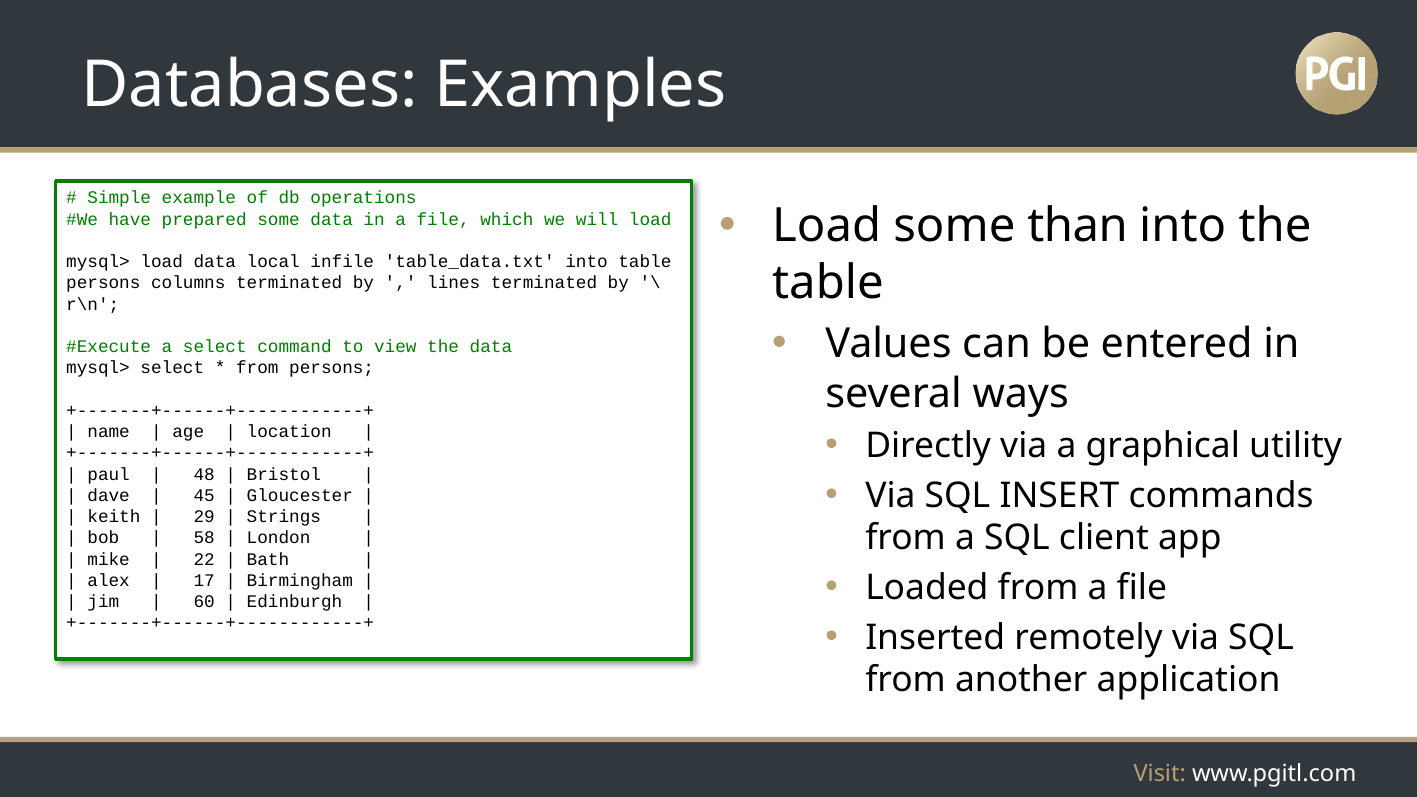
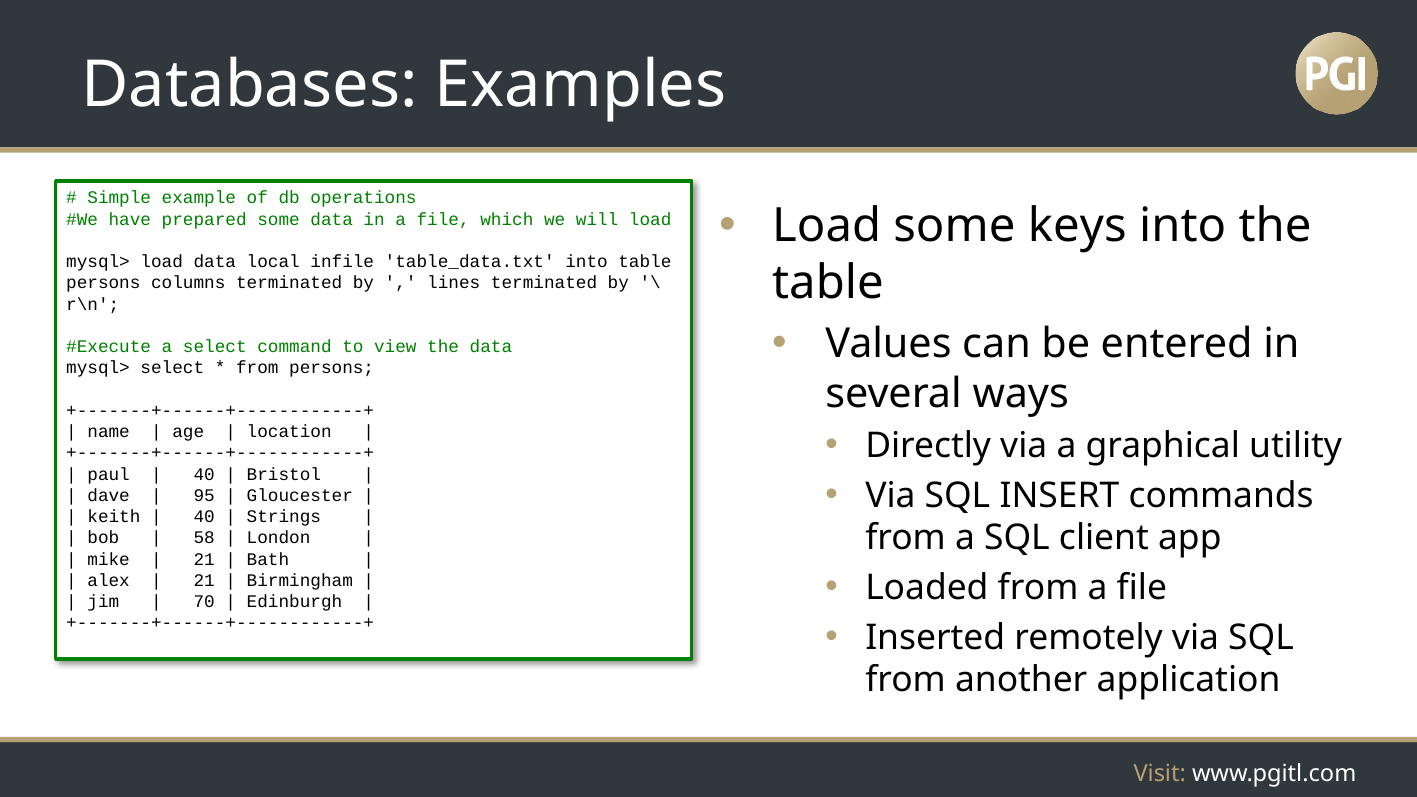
than: than -> keys (1077, 226)
48: 48 -> 40 (204, 474)
45: 45 -> 95 (204, 496)
29: 29 -> 40 (204, 517)
22: 22 -> 21 (204, 559)
17: 17 -> 21 (204, 581)
60: 60 -> 70 (204, 602)
